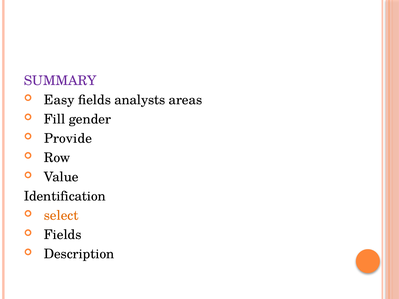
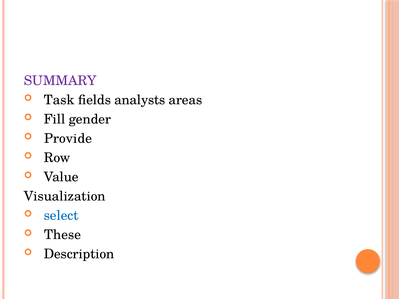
Easy: Easy -> Task (59, 100)
Identification: Identification -> Visualization (65, 196)
select colour: orange -> blue (61, 216)
Fields: Fields -> These (63, 235)
